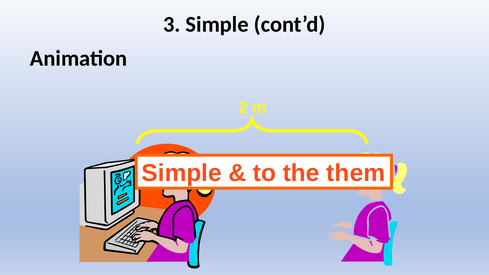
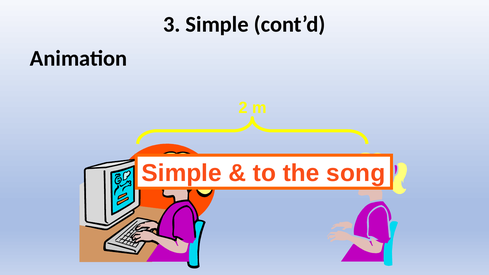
them: them -> song (356, 173)
